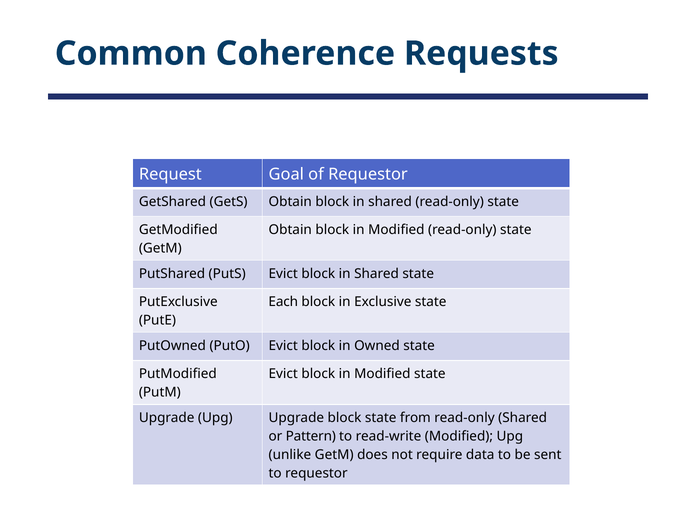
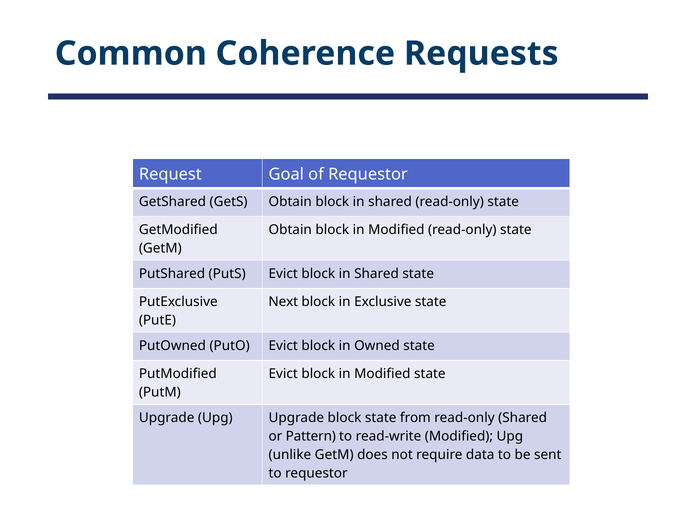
Each: Each -> Next (283, 302)
